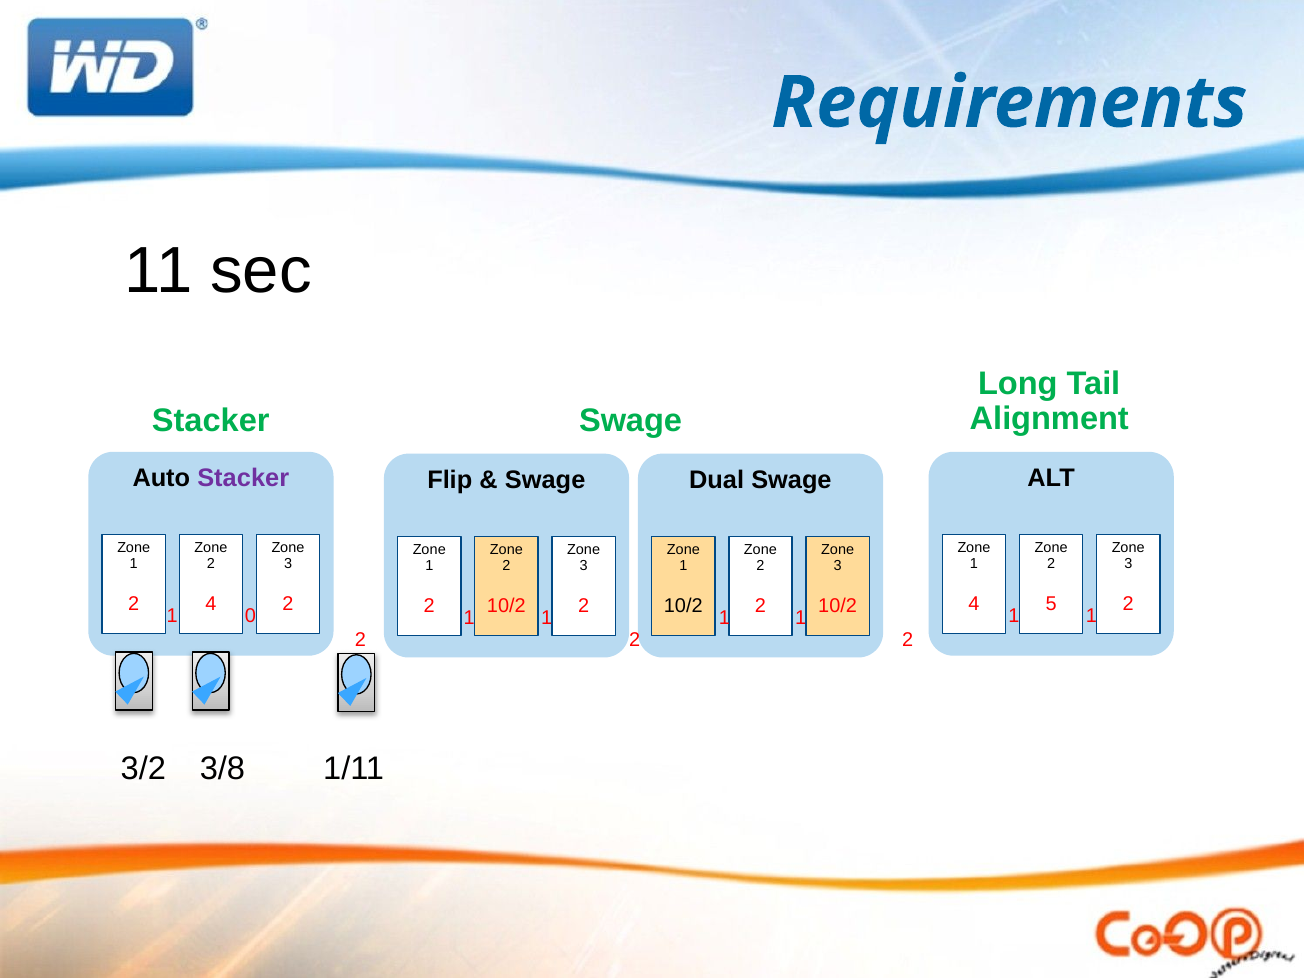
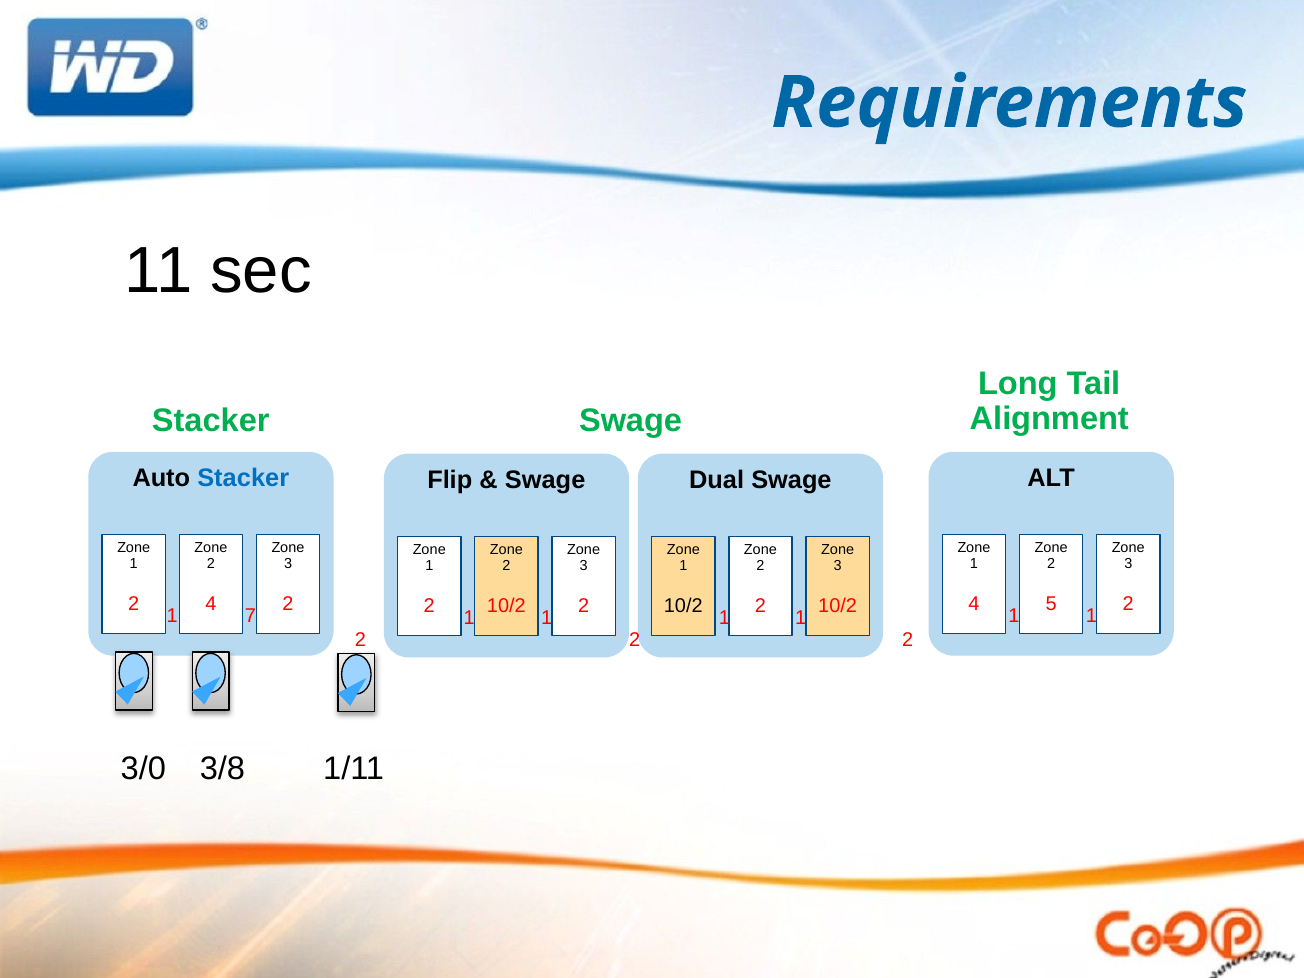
Stacker colour: purple -> blue (243, 478)
0: 0 -> 7 (250, 616)
3/2: 3/2 -> 3/0 (143, 769)
